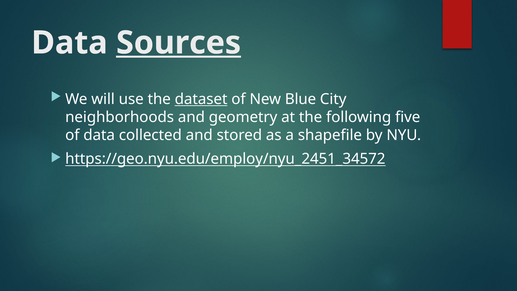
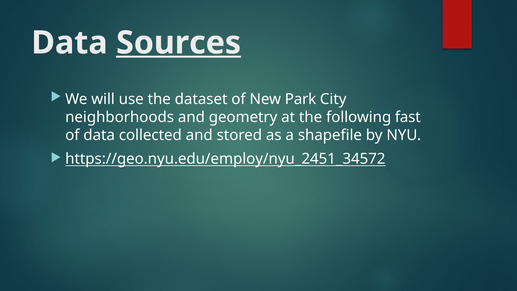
dataset underline: present -> none (201, 99)
Blue: Blue -> Park (301, 99)
five: five -> fast (408, 117)
